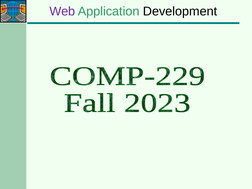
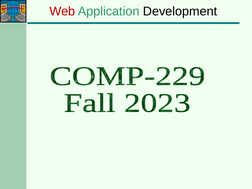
Web colour: purple -> red (62, 11)
